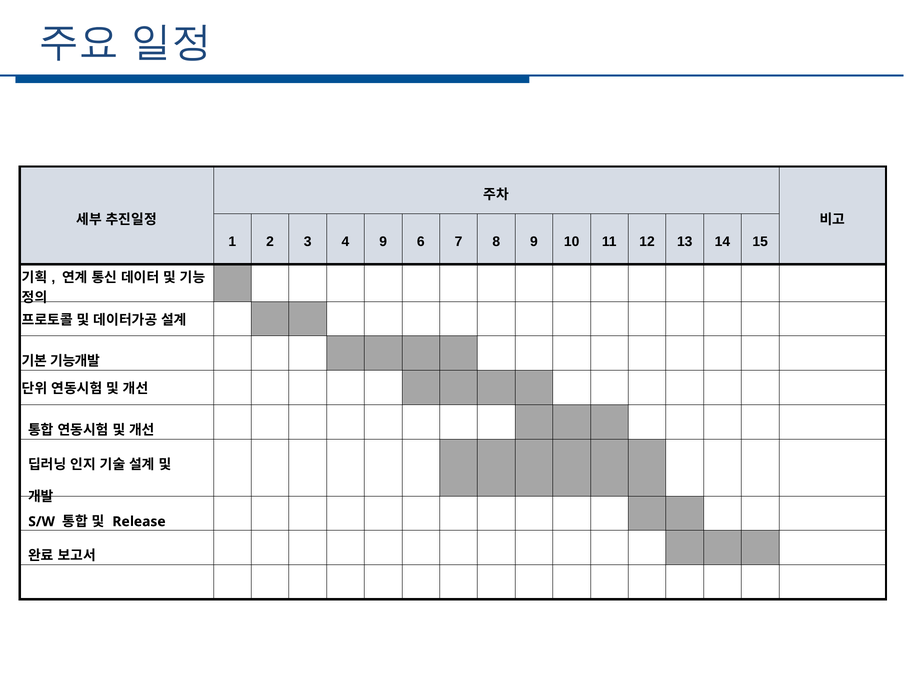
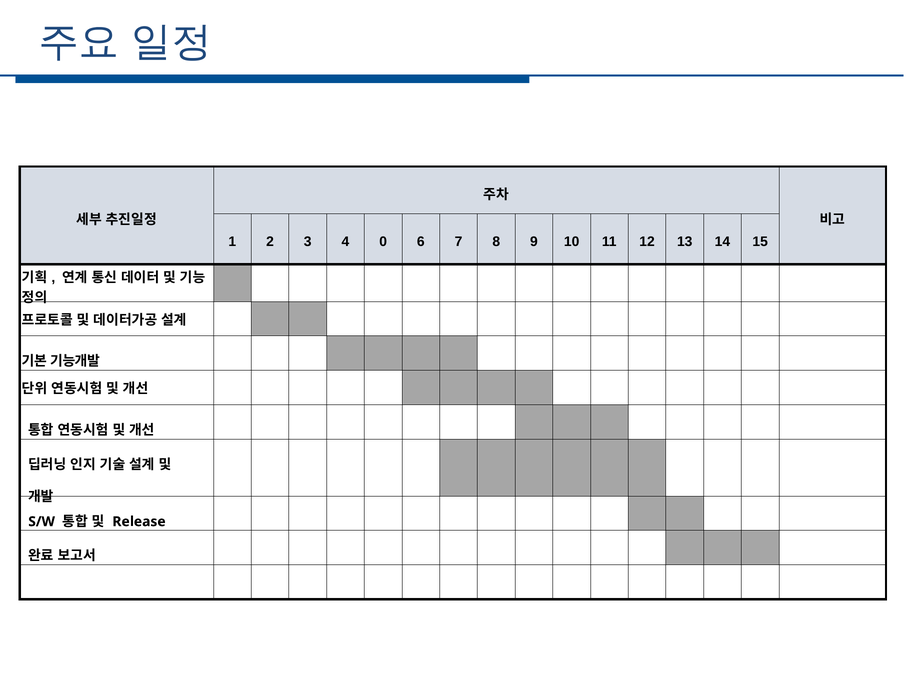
4 9: 9 -> 0 (383, 241)
